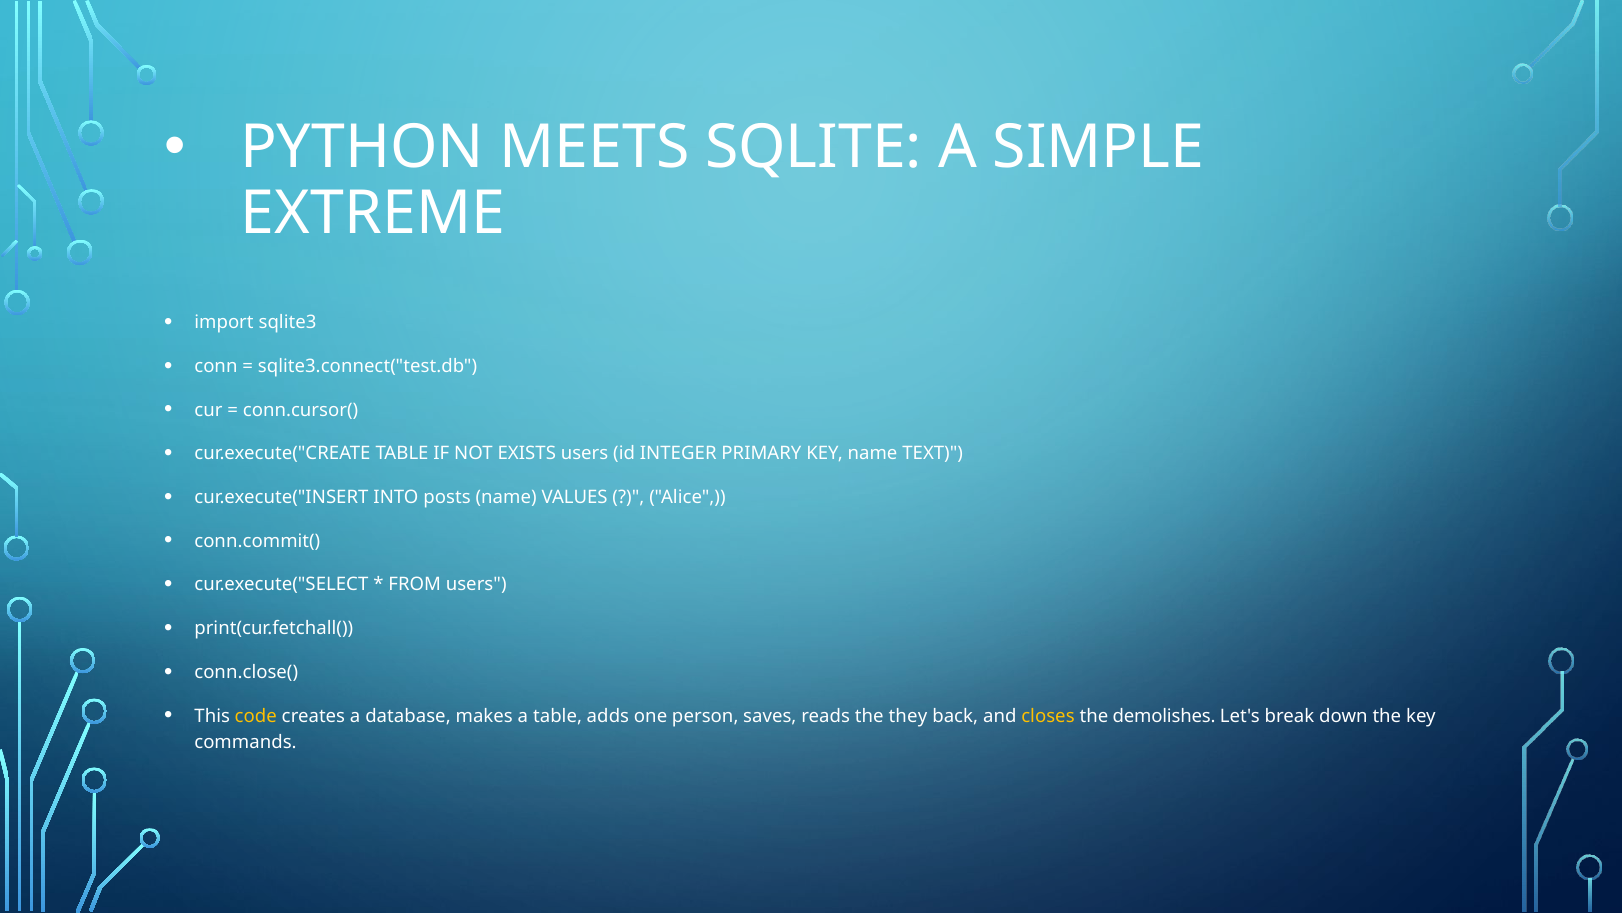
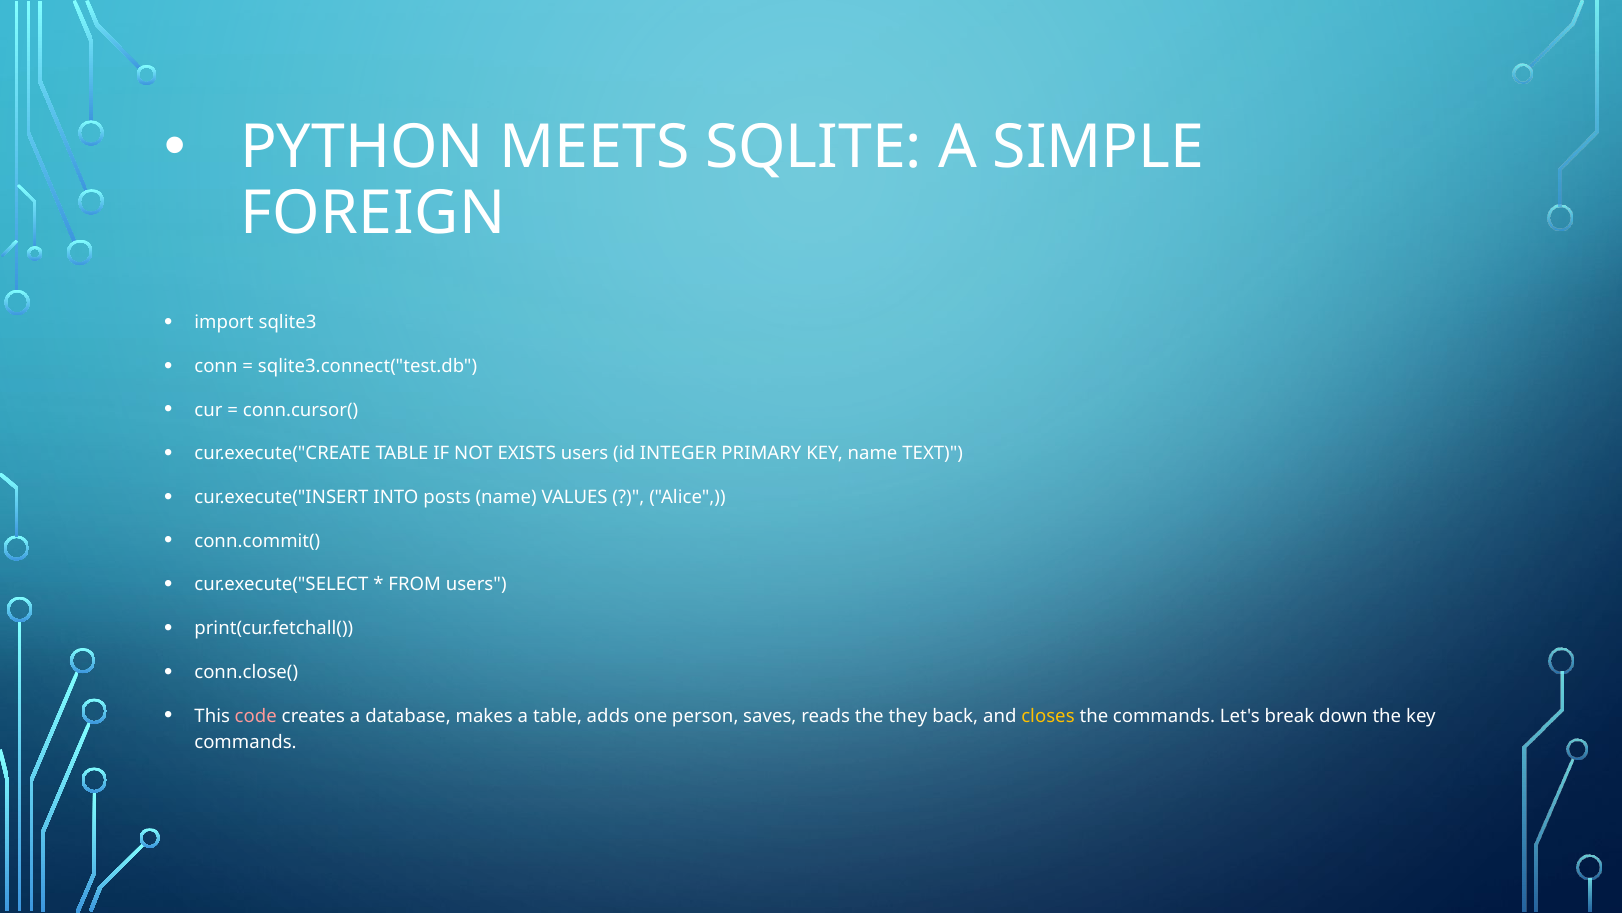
EXTREME: EXTREME -> FOREIGN (373, 213)
code colour: yellow -> pink (256, 715)
the demolishes: demolishes -> commands (1164, 715)
